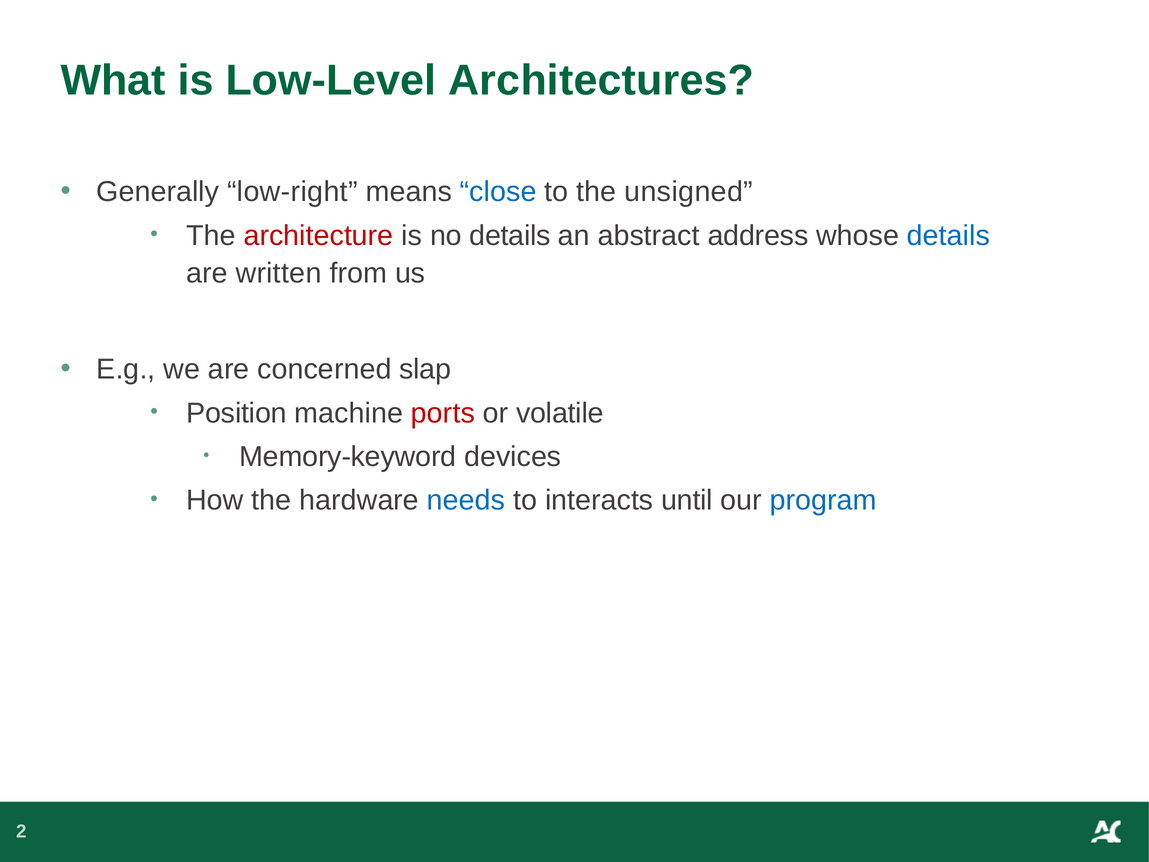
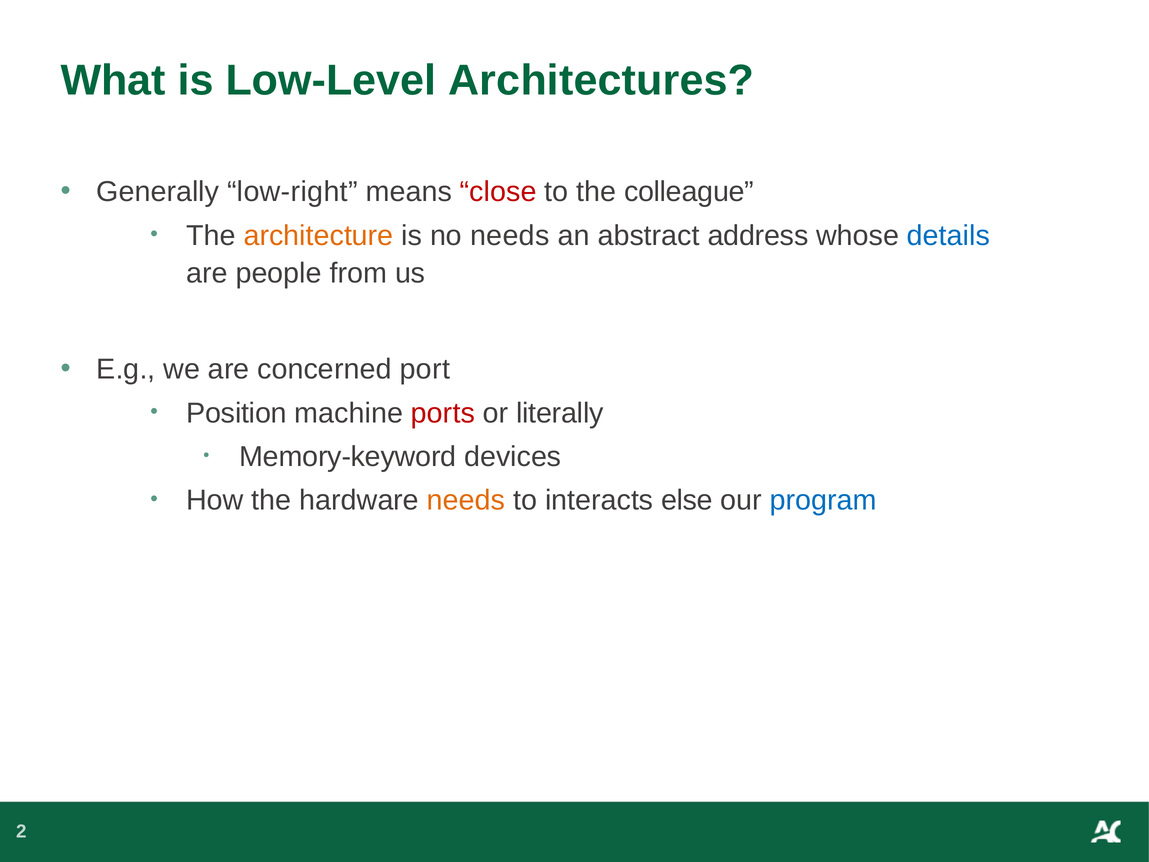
close colour: blue -> red (498, 192)
unsigned: unsigned -> colleague (689, 192)
architecture colour: red -> orange (319, 235)
no details: details -> needs (510, 235)
written: written -> people (279, 273)
slap: slap -> port (425, 369)
volatile: volatile -> literally (560, 413)
needs colour: blue -> orange (466, 500)
until: until -> else (687, 500)
